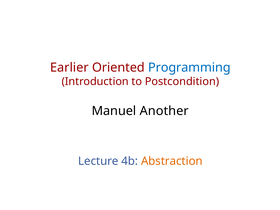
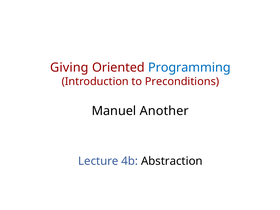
Earlier: Earlier -> Giving (69, 67)
Postcondition: Postcondition -> Preconditions (182, 81)
Abstraction colour: orange -> black (172, 161)
